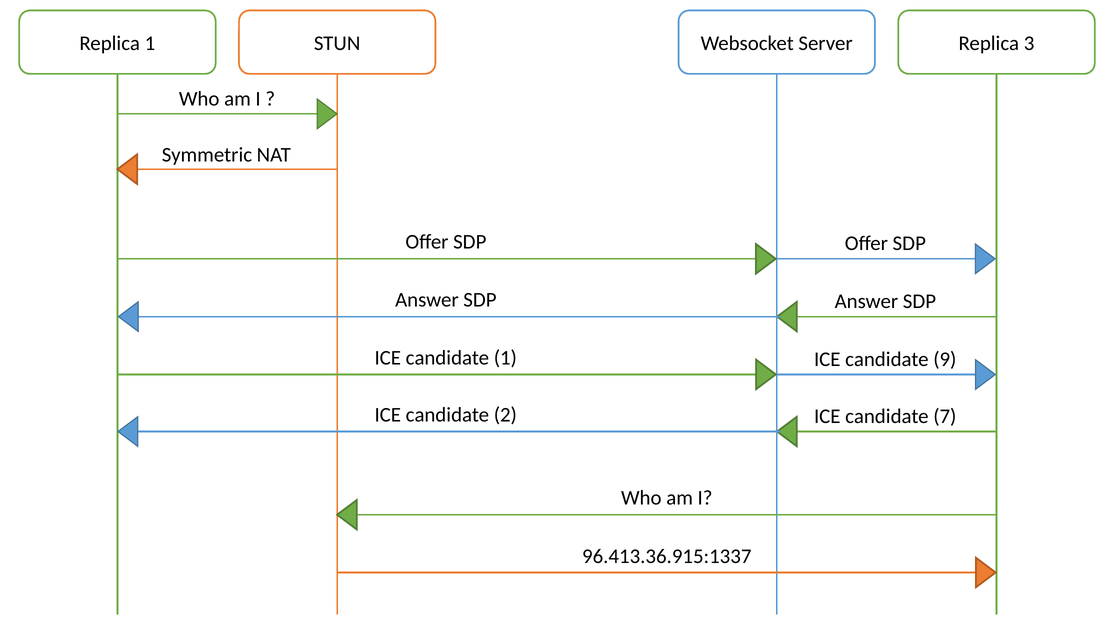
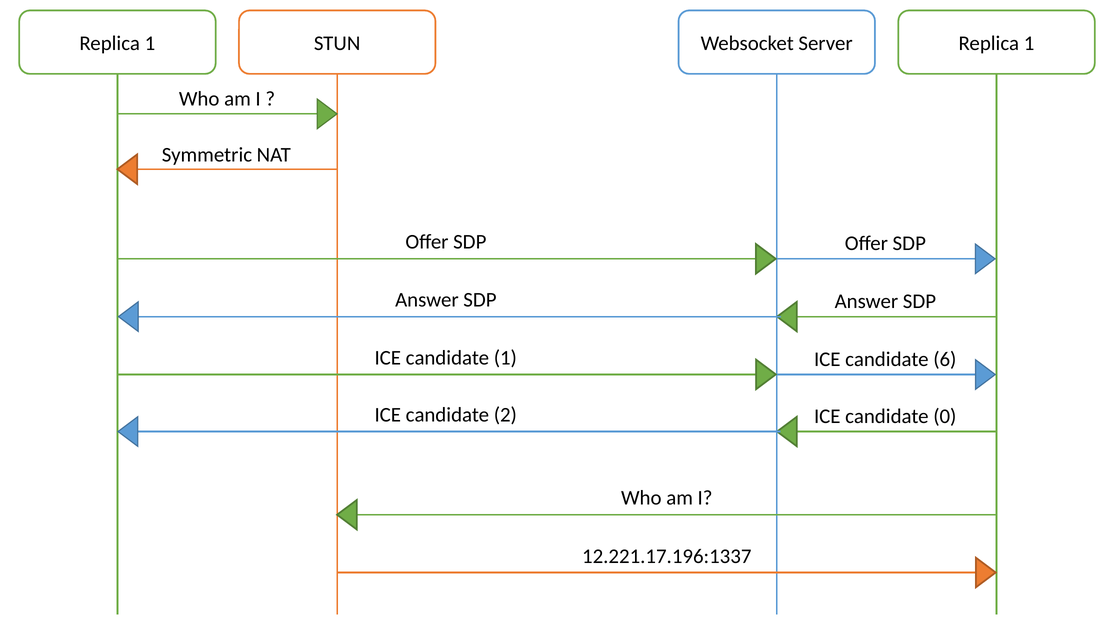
Server Replica 3: 3 -> 1 (1029, 44)
9: 9 -> 6 (945, 360)
7: 7 -> 0 (945, 417)
96.413.36.915:1337: 96.413.36.915:1337 -> 12.221.17.196:1337 (667, 557)
